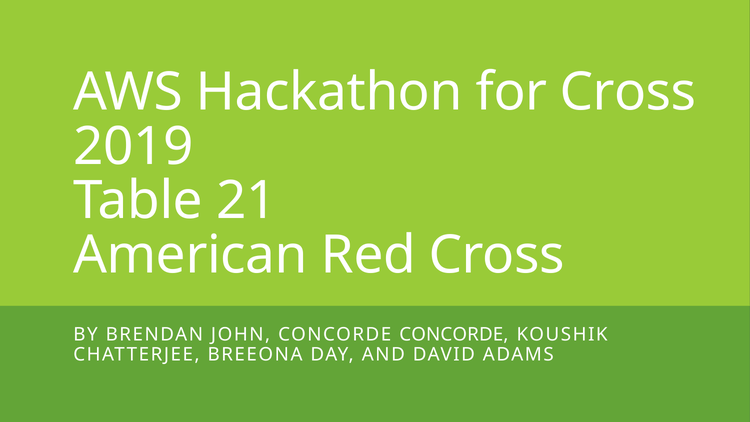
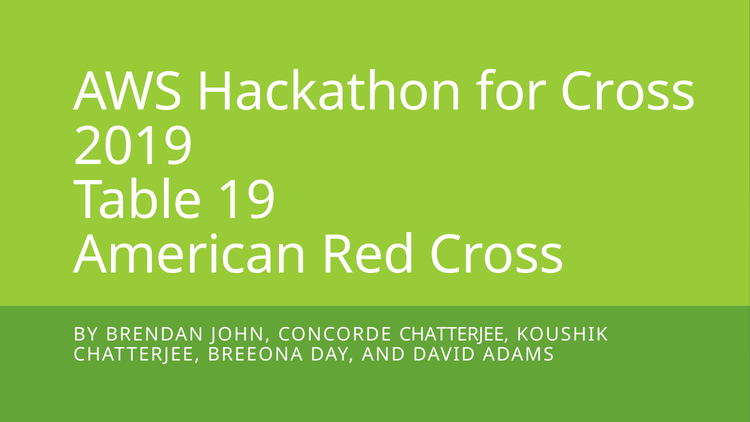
21: 21 -> 19 (246, 201)
CONCORDE CONCORDE: CONCORDE -> CHATTERJEE (454, 334)
